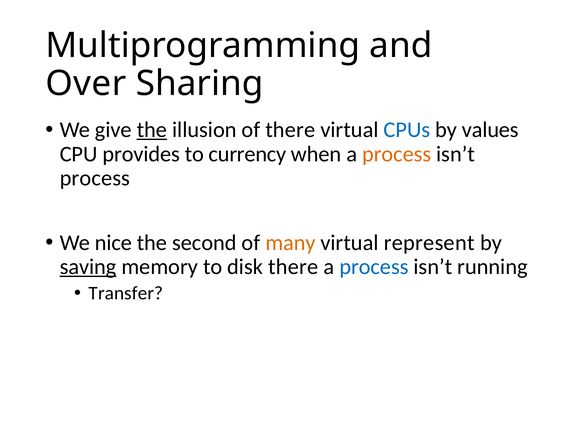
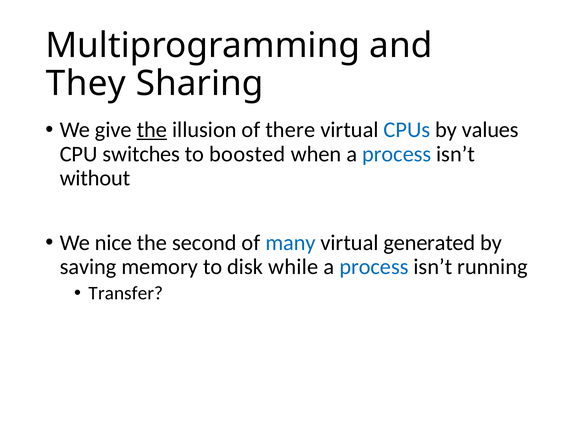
Over: Over -> They (86, 84)
provides: provides -> switches (141, 154)
currency: currency -> boosted (247, 154)
process colour: orange -> blue (397, 154)
process: process -> without (95, 178)
many colour: orange -> blue (290, 243)
represent: represent -> generated (429, 243)
saving underline: present -> none (88, 267)
disk there: there -> while (293, 267)
